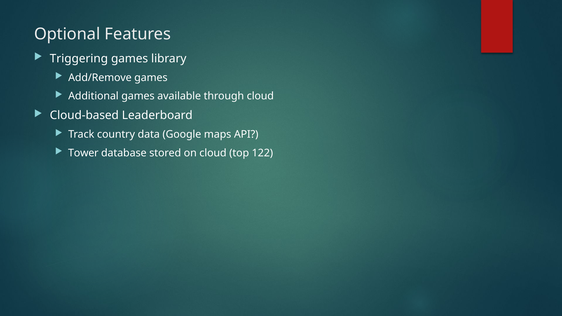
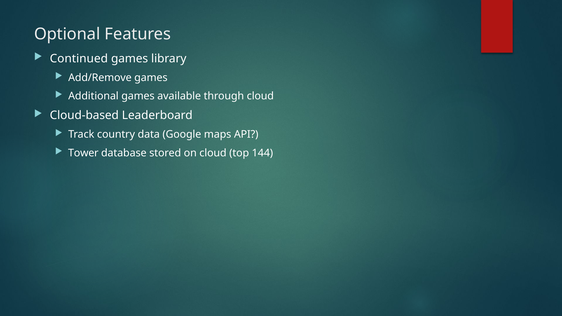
Triggering: Triggering -> Continued (79, 58)
122: 122 -> 144 (262, 153)
